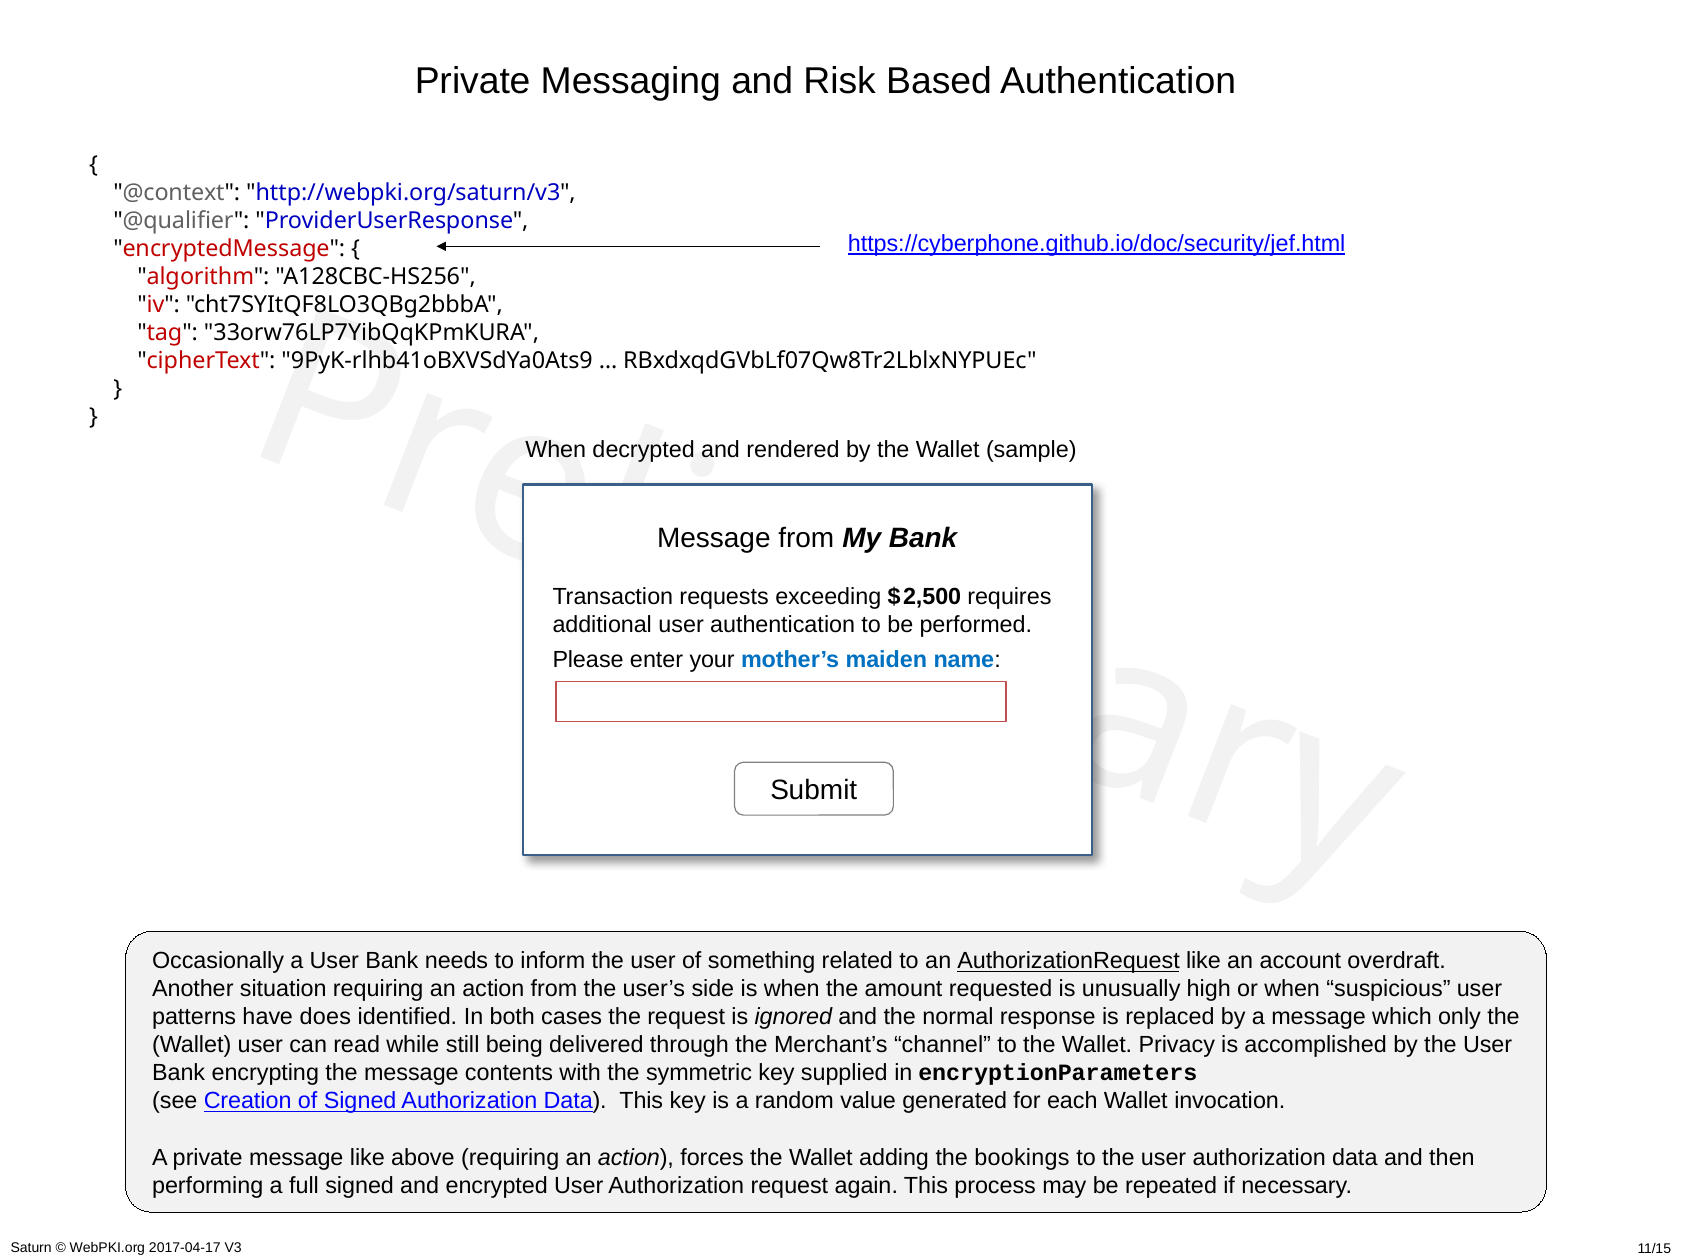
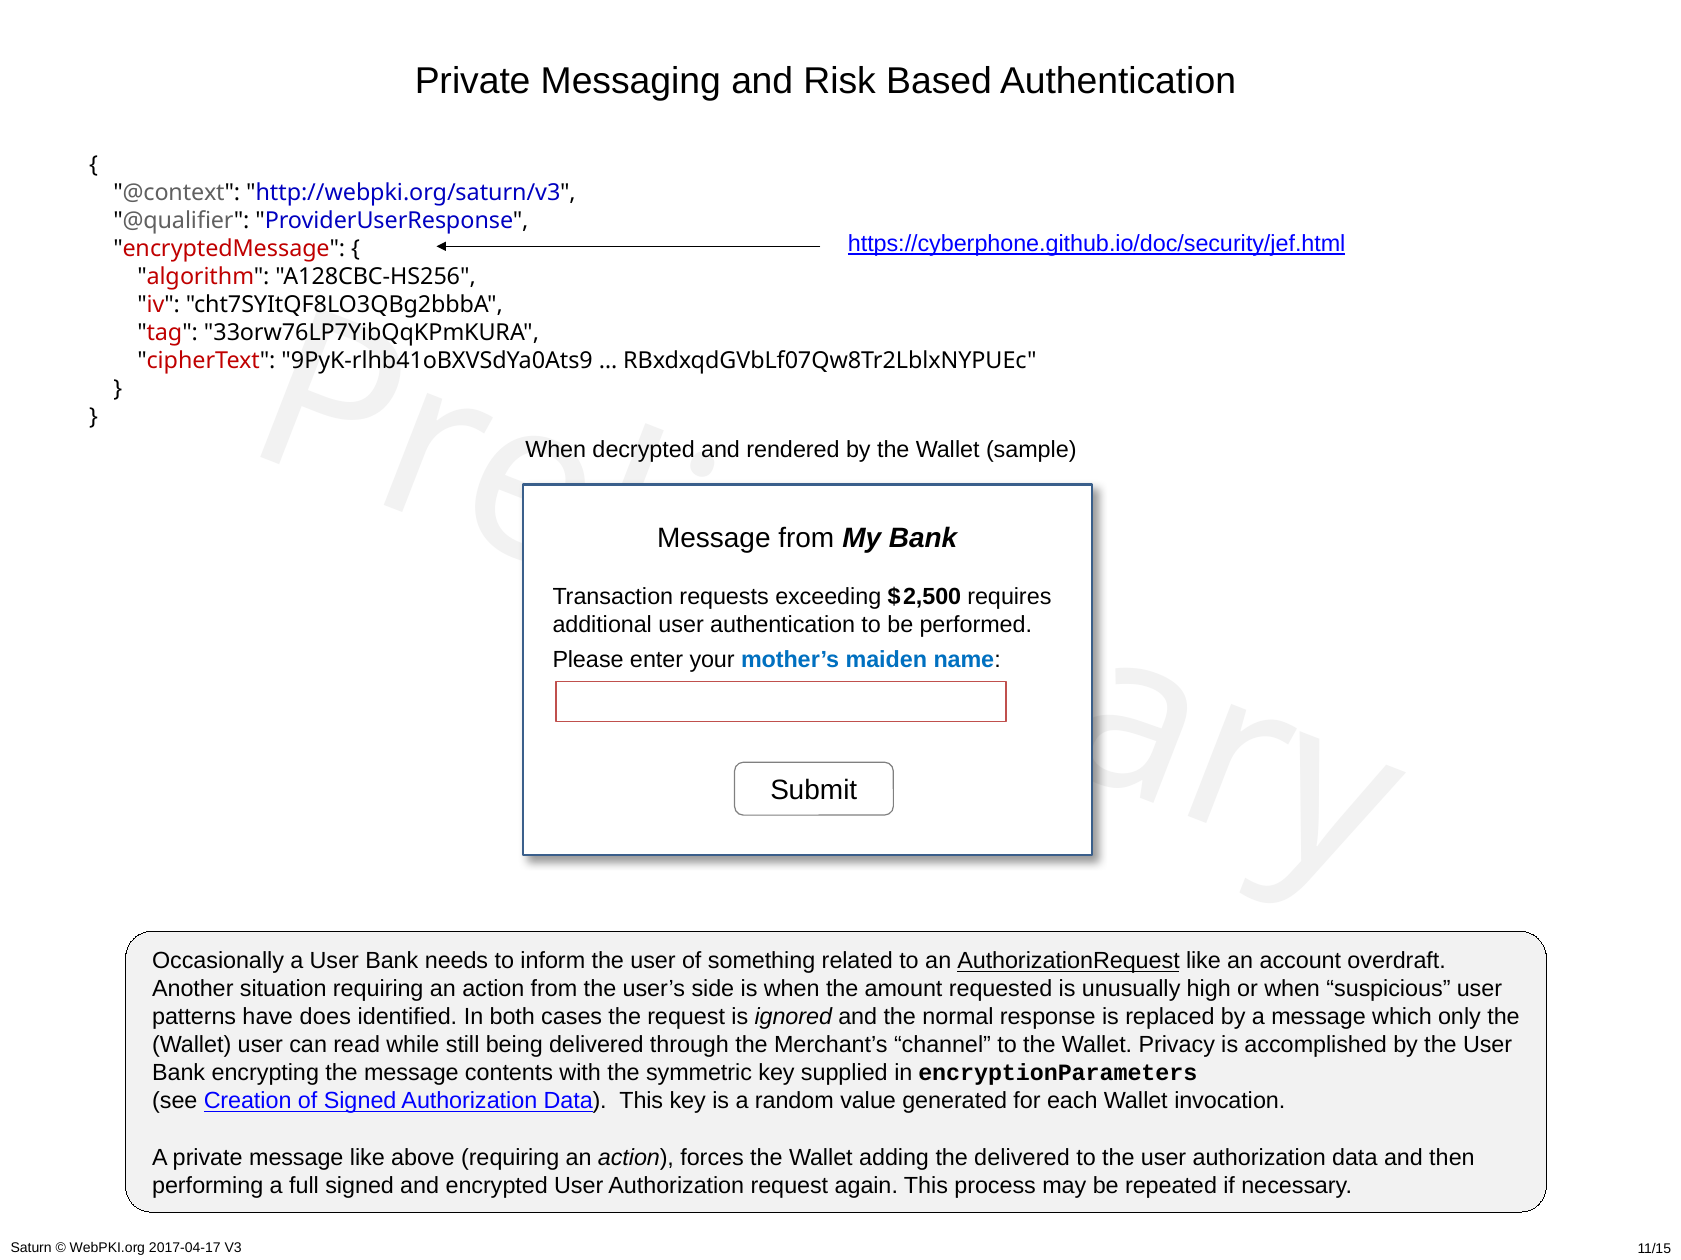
the bookings: bookings -> delivered (1022, 1158)
